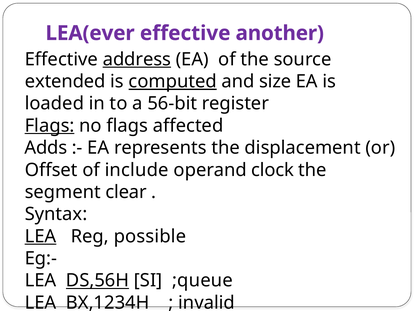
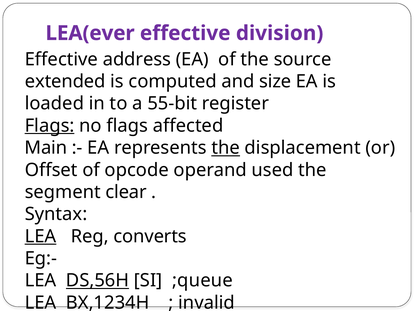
another: another -> division (280, 33)
address underline: present -> none (137, 59)
computed underline: present -> none (173, 81)
56-bit: 56-bit -> 55-bit (172, 103)
Adds: Adds -> Main (46, 148)
the underline: none -> present (226, 148)
include: include -> opcode (137, 170)
clock: clock -> used (272, 170)
possible: possible -> converts (150, 236)
